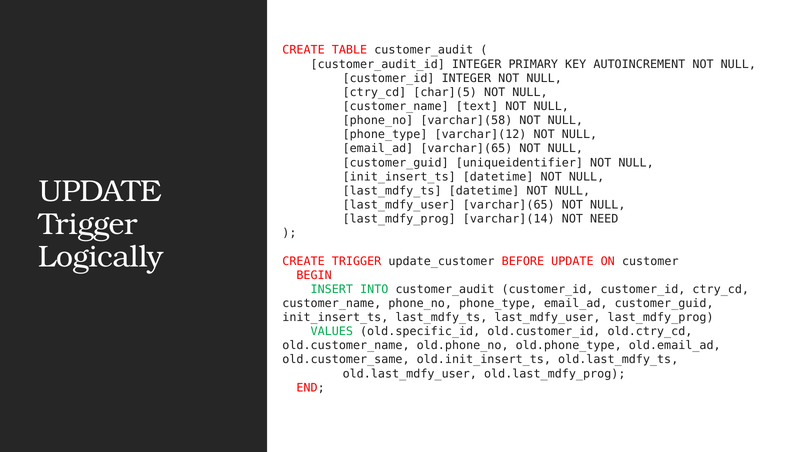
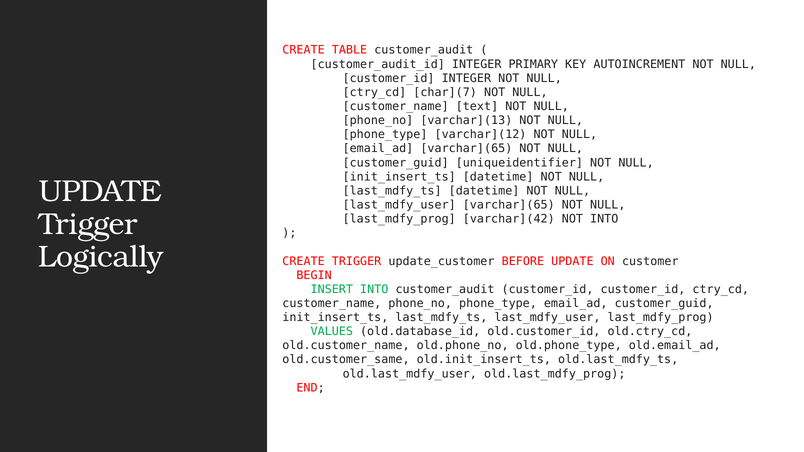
char](5: char](5 -> char](7 (445, 92)
varchar](58: varchar](58 -> varchar](13 (466, 121)
varchar](14: varchar](14 -> varchar](42 (509, 219)
NOT NEED: NEED -> INTO (604, 219)
old.specific_id: old.specific_id -> old.database_id (420, 332)
